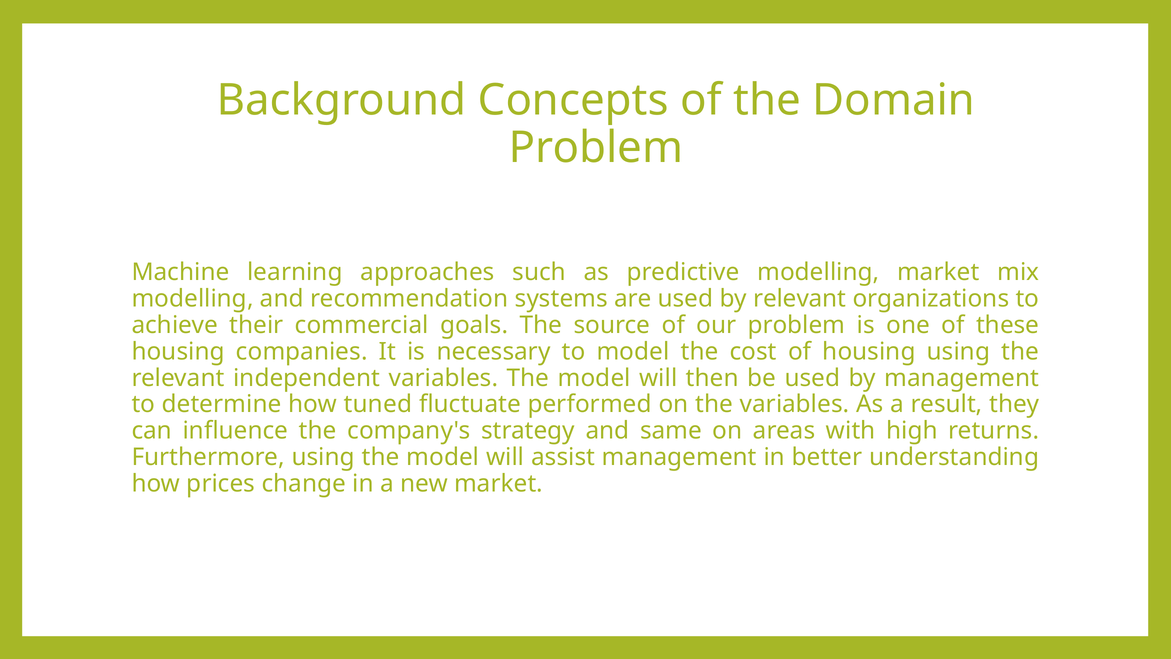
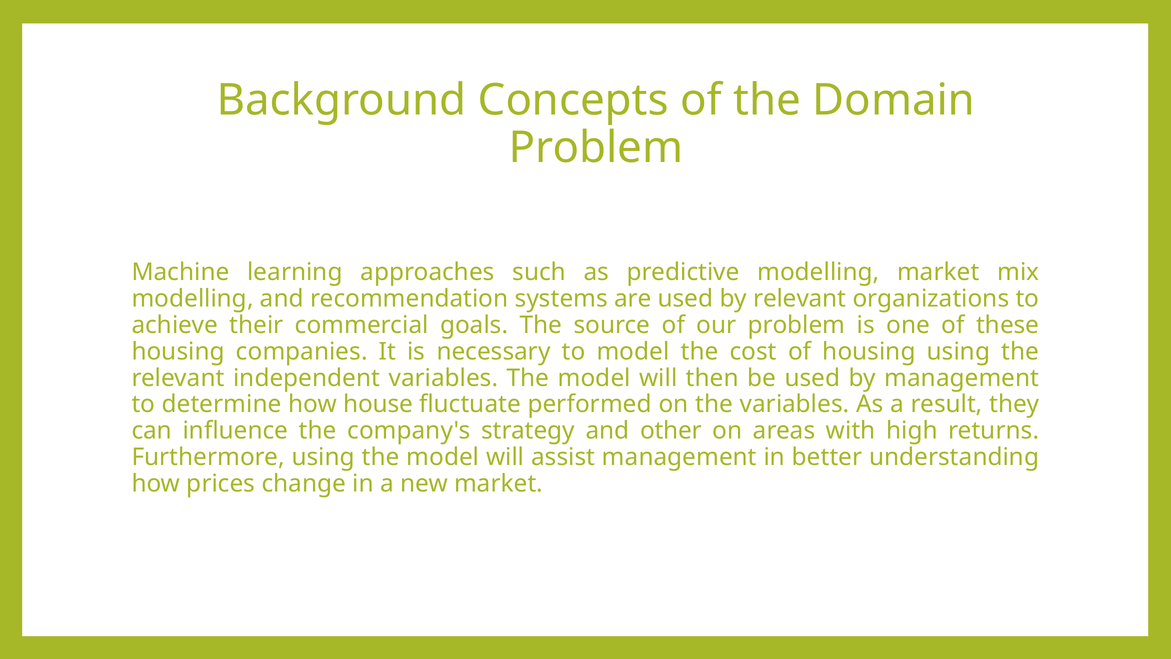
tuned: tuned -> house (378, 404)
same: same -> other (671, 431)
